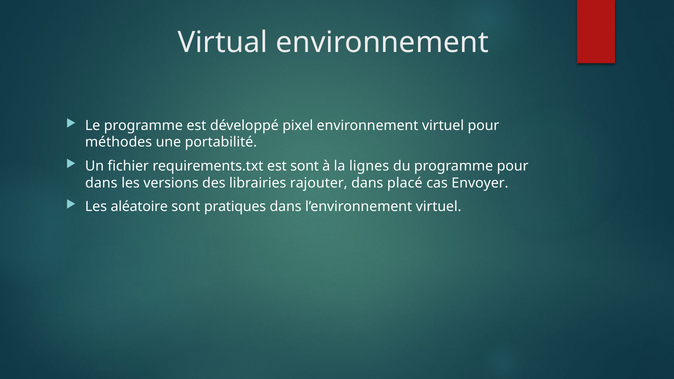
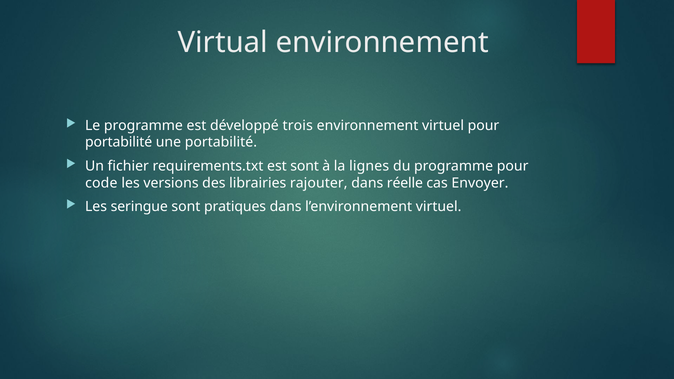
pixel: pixel -> trois (298, 125)
méthodes: méthodes -> portabilité (119, 142)
dans: dans -> code (101, 183)
placé: placé -> réelle (405, 183)
aléatoire: aléatoire -> seringue (139, 207)
